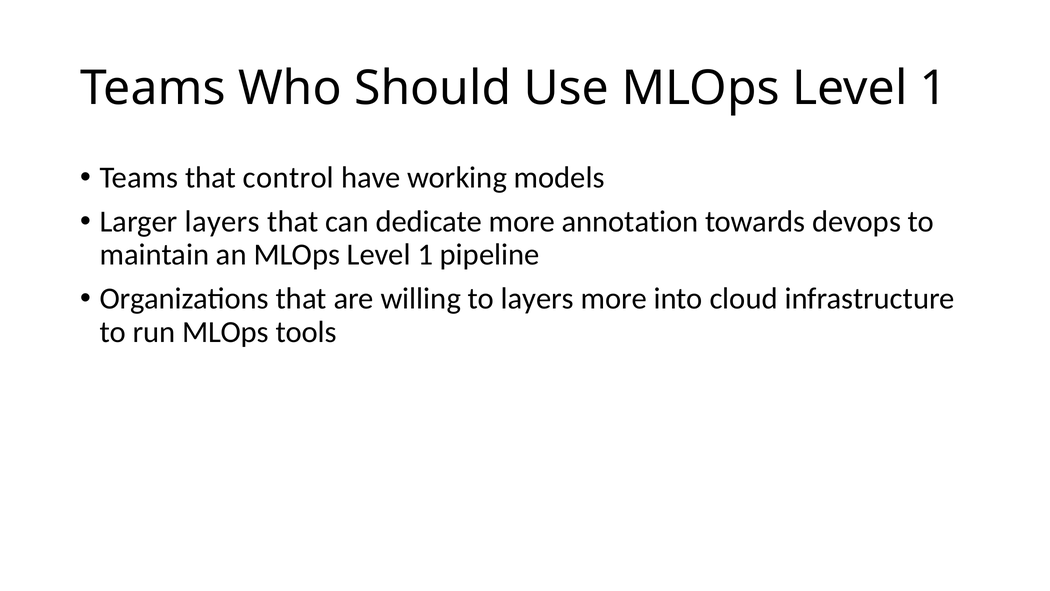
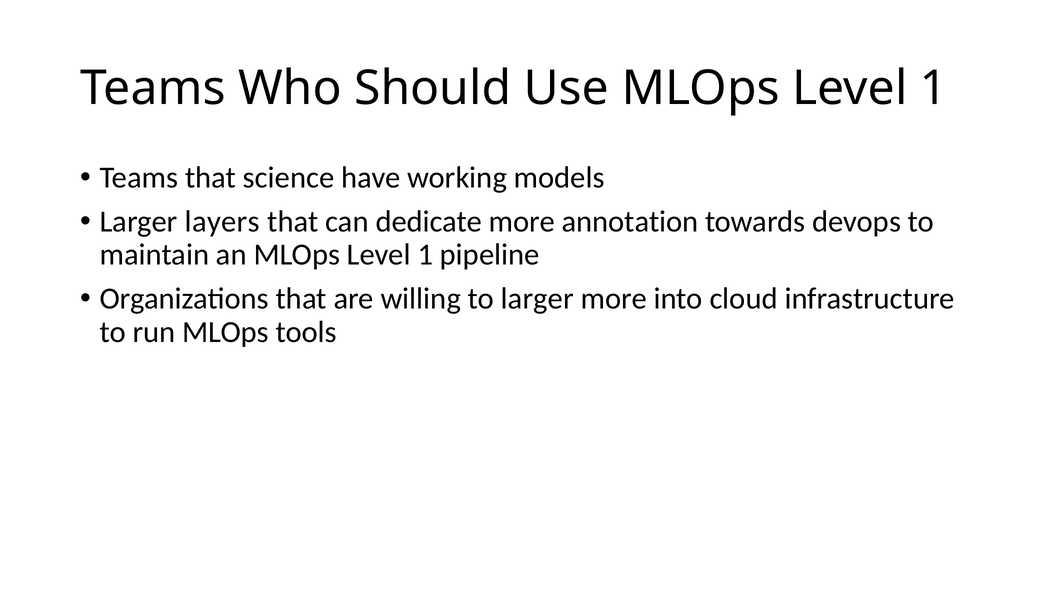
control: control -> science (289, 178)
to layers: layers -> larger (537, 299)
